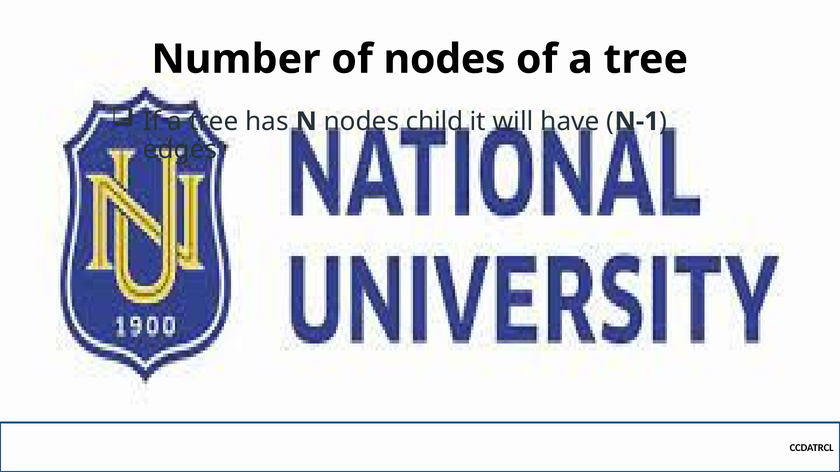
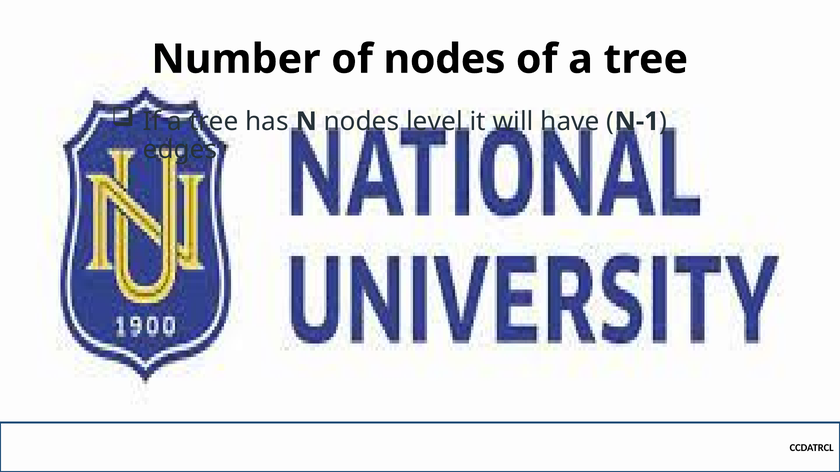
child: child -> level (434, 122)
